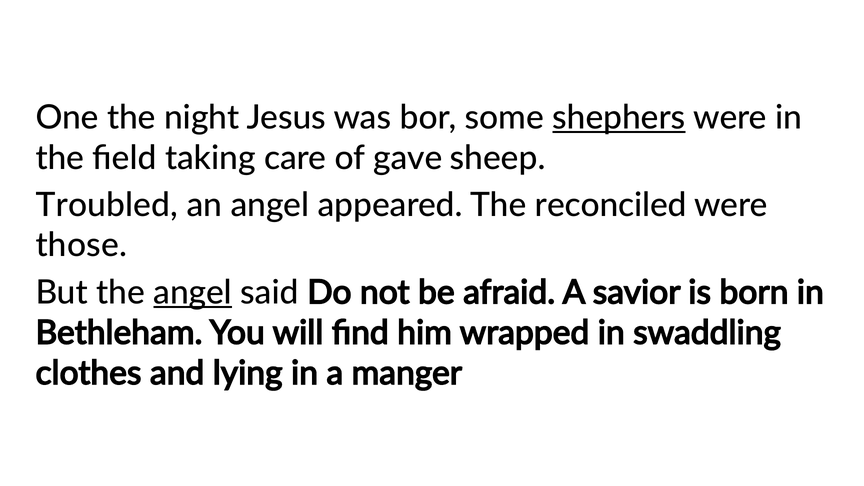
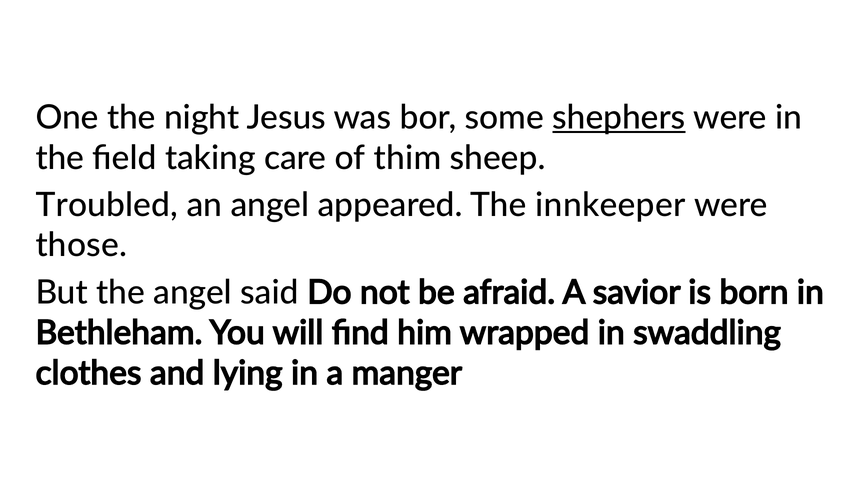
gave: gave -> thim (407, 158)
reconciled: reconciled -> innkeeper (610, 205)
angel underline: present -> none (193, 292)
